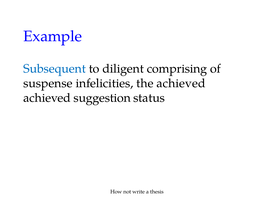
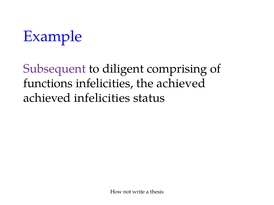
Subsequent colour: blue -> purple (55, 69)
suspense: suspense -> functions (48, 84)
achieved suggestion: suggestion -> infelicities (102, 98)
